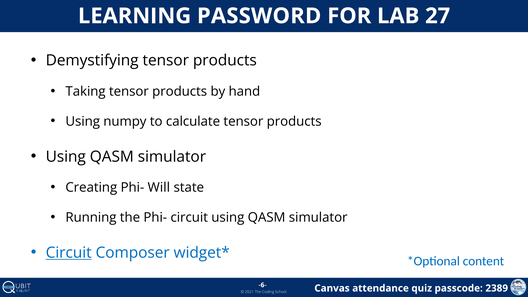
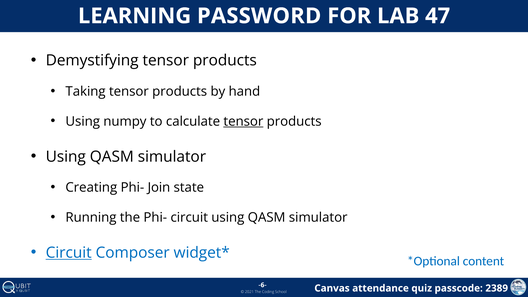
27: 27 -> 47 (438, 16)
tensor underline: none -> present (243, 121)
Will: Will -> Join (159, 188)
